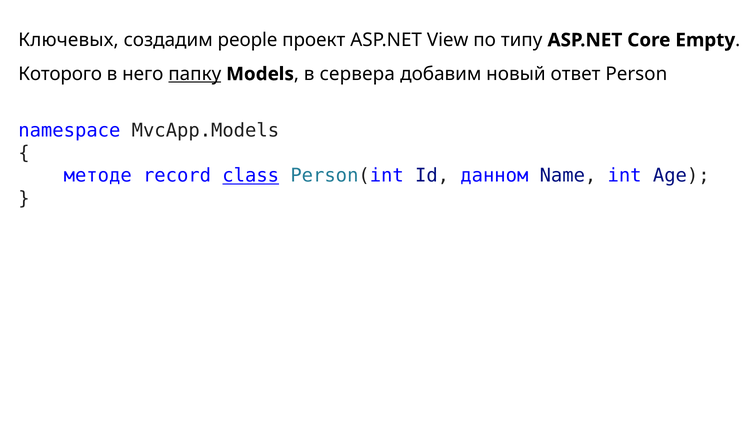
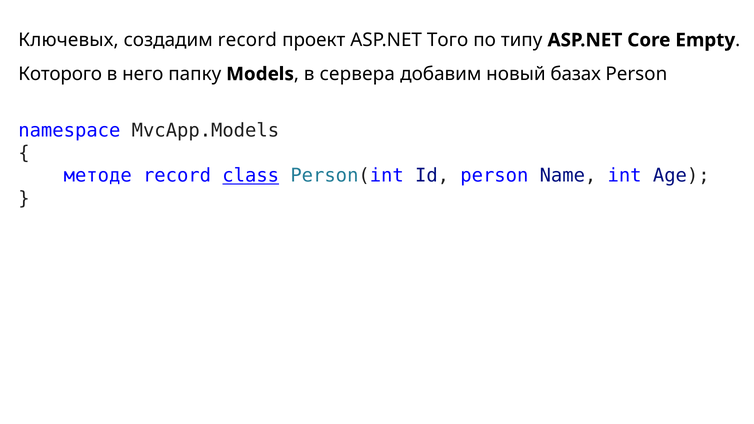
создадим people: people -> record (247, 40)
View: View -> Того (448, 40)
папку underline: present -> none (195, 74)
ответ: ответ -> базах (576, 74)
Id данном: данном -> person (494, 176)
